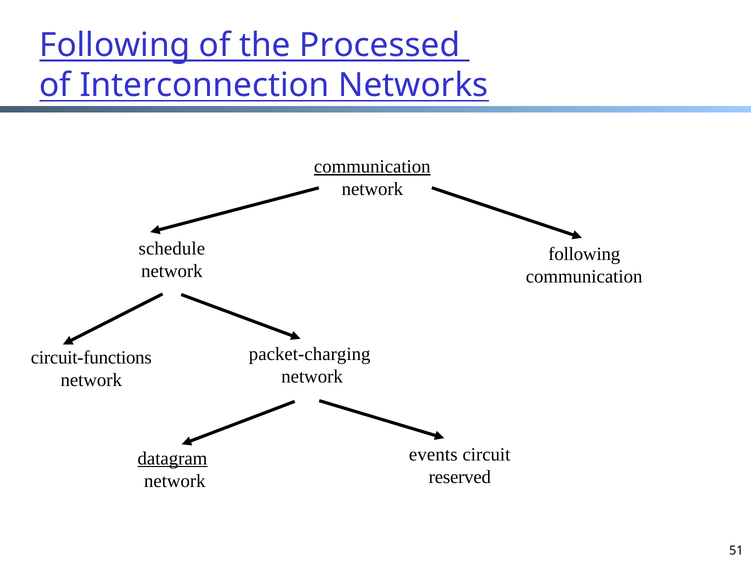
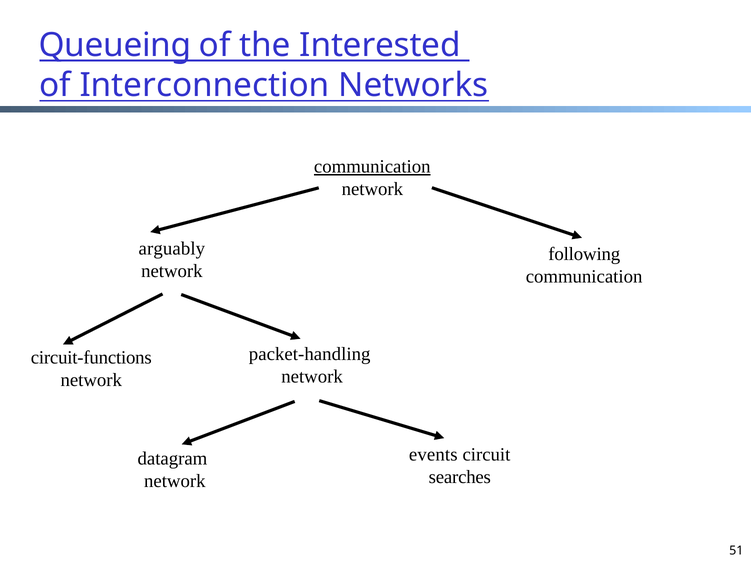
Following: Following -> Queueing (115, 45)
Processed: Processed -> Interested (380, 45)
schedule: schedule -> arguably (172, 248)
packet-charging: packet-charging -> packet-handling (310, 354)
datagram underline: present -> none (172, 459)
reserved: reserved -> searches (460, 477)
